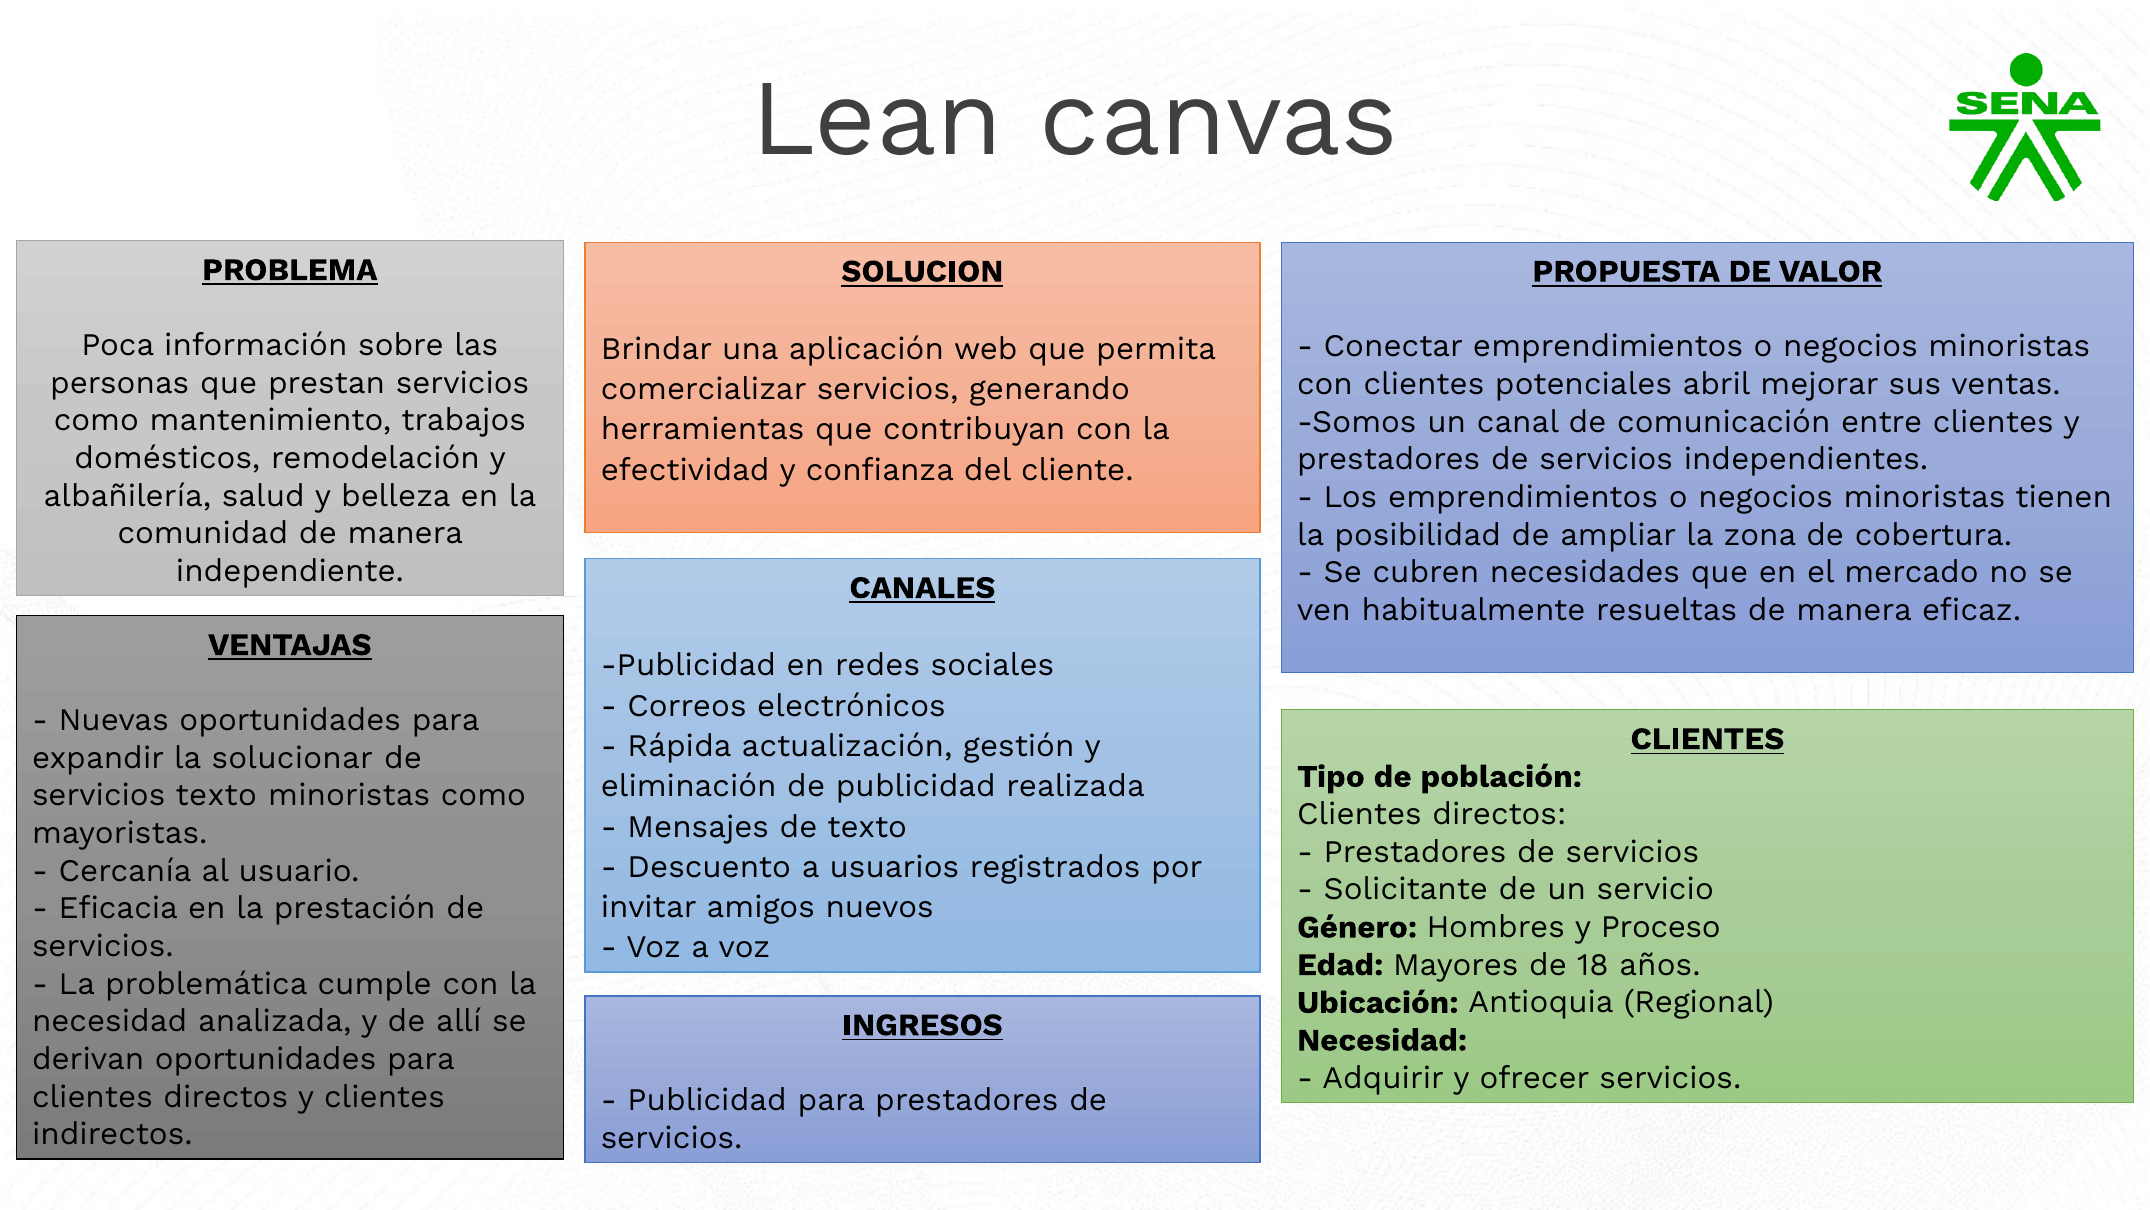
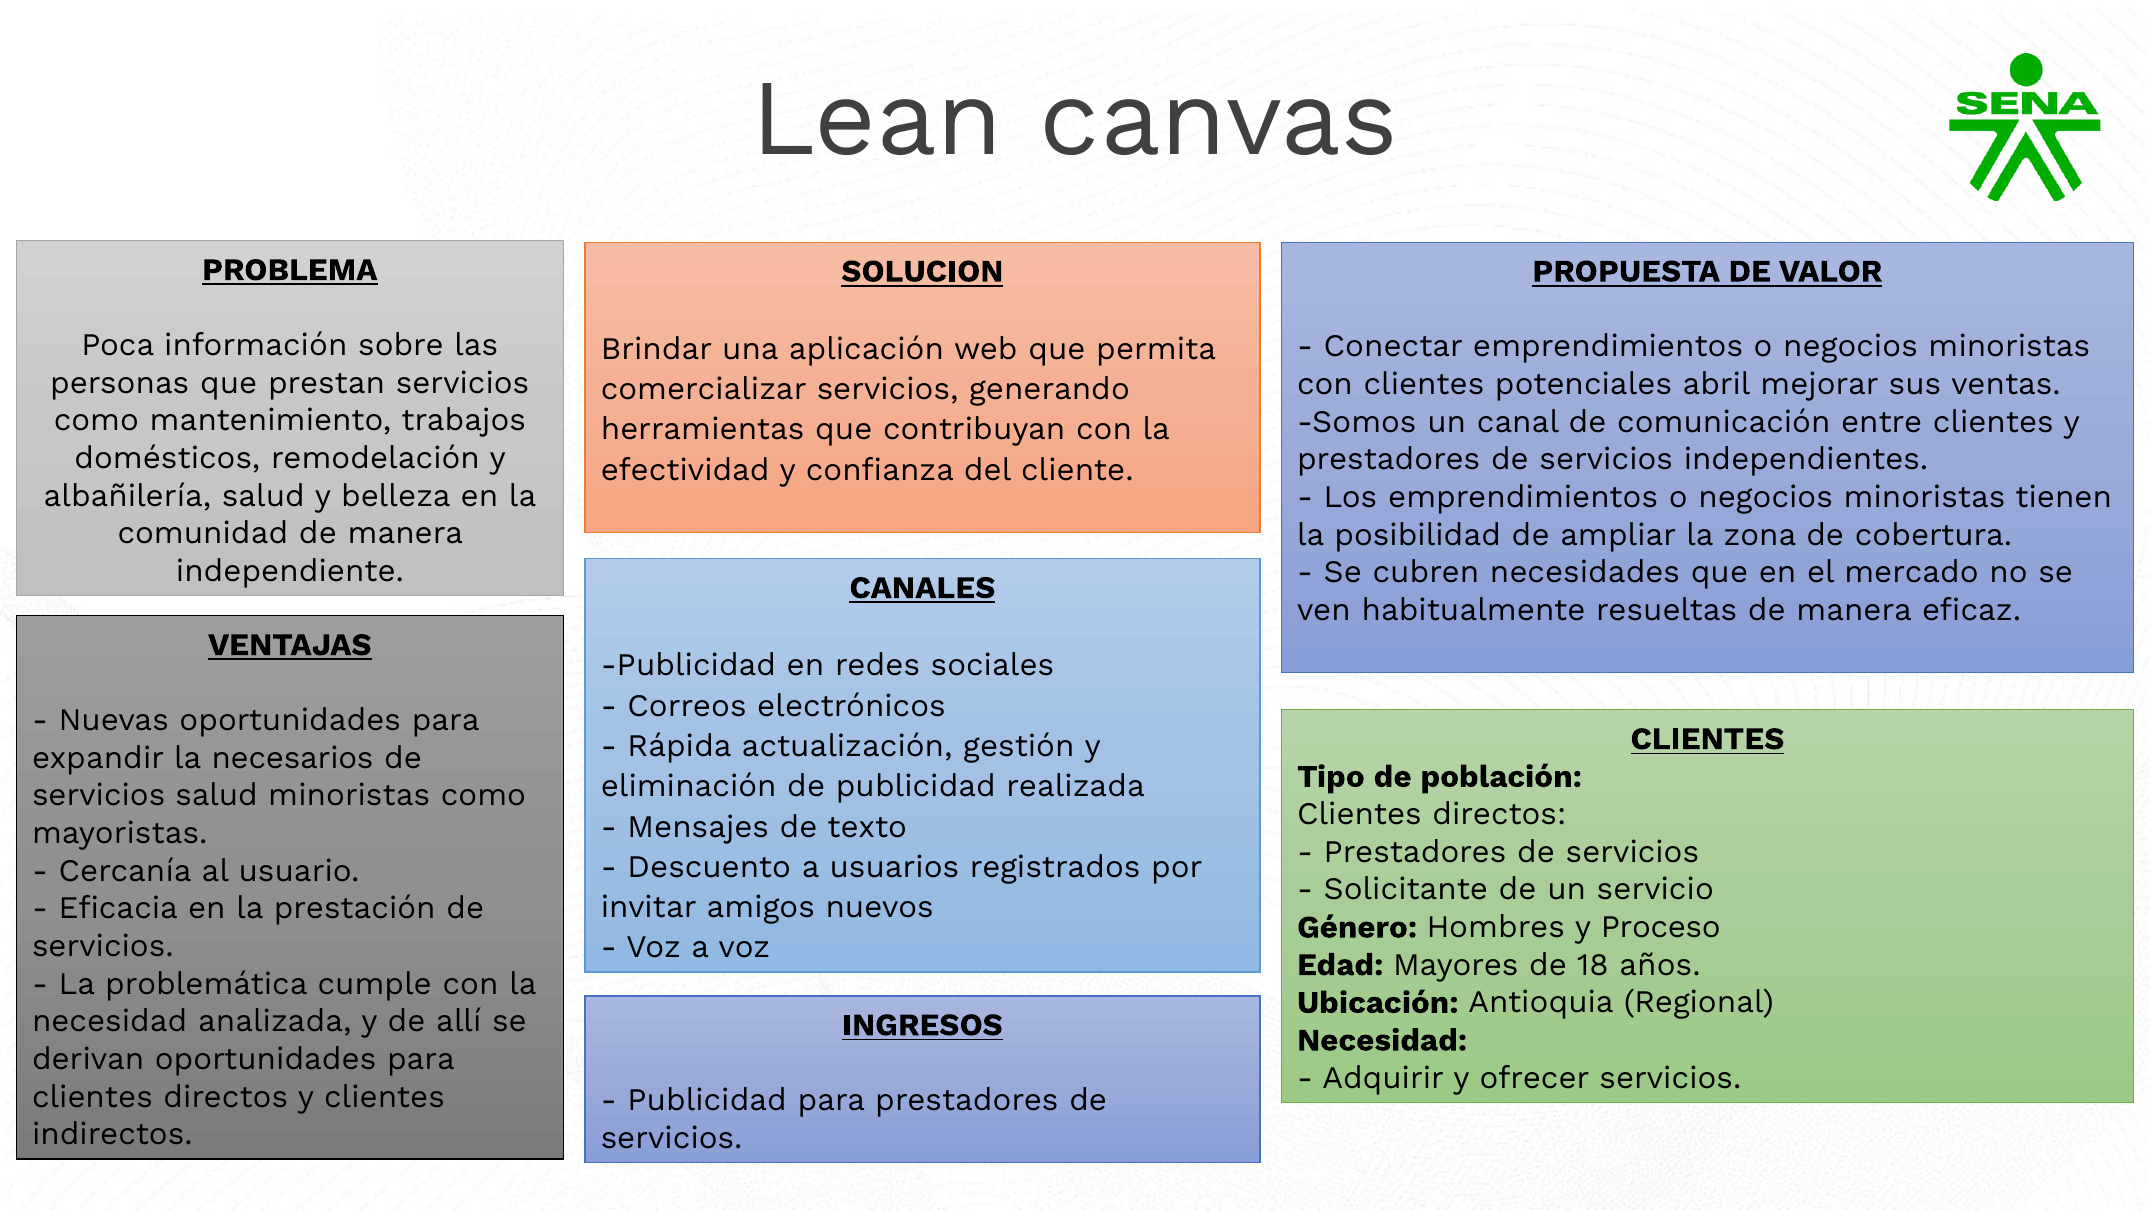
solucionar: solucionar -> necesarios (293, 757)
servicios texto: texto -> salud (217, 795)
